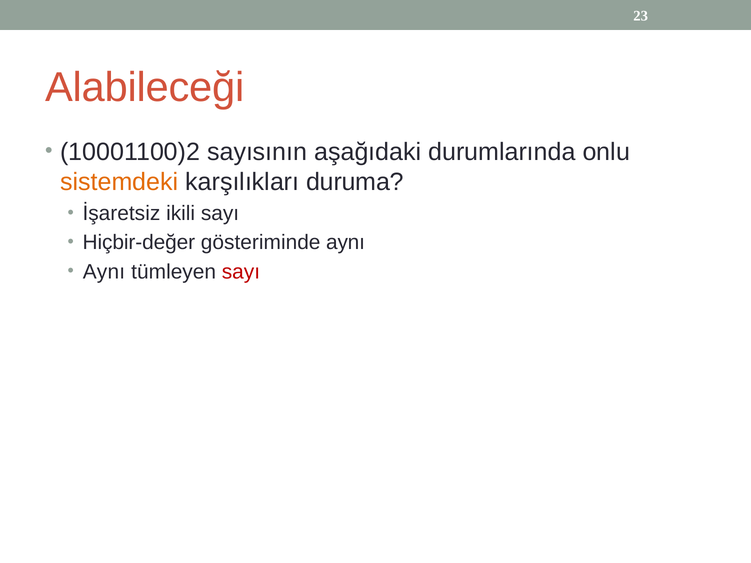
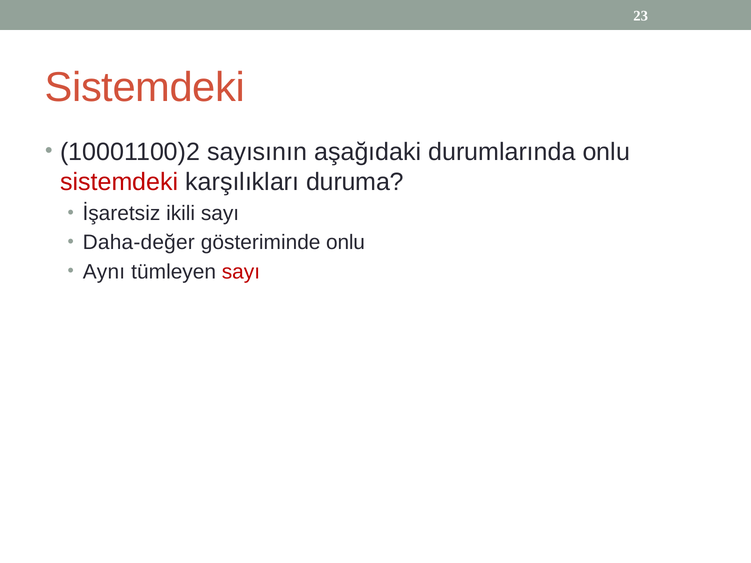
Alabileceği: Alabileceği -> Sistemdeki (145, 87)
sistemdeki colour: orange -> red (119, 182)
Hiçbir-değer: Hiçbir-değer -> Daha-değer (139, 243)
gösteriminde aynı: aynı -> onlu (346, 243)
